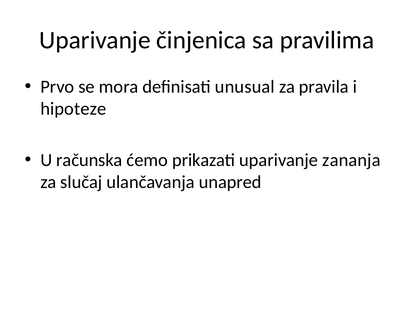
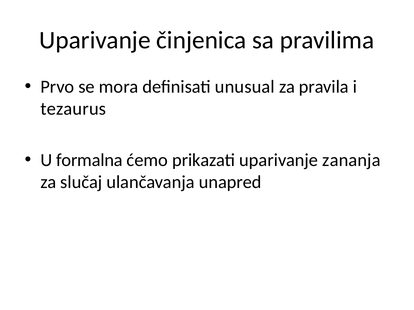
hipoteze: hipoteze -> tezaurus (73, 109)
računska: računska -> formalna (89, 160)
